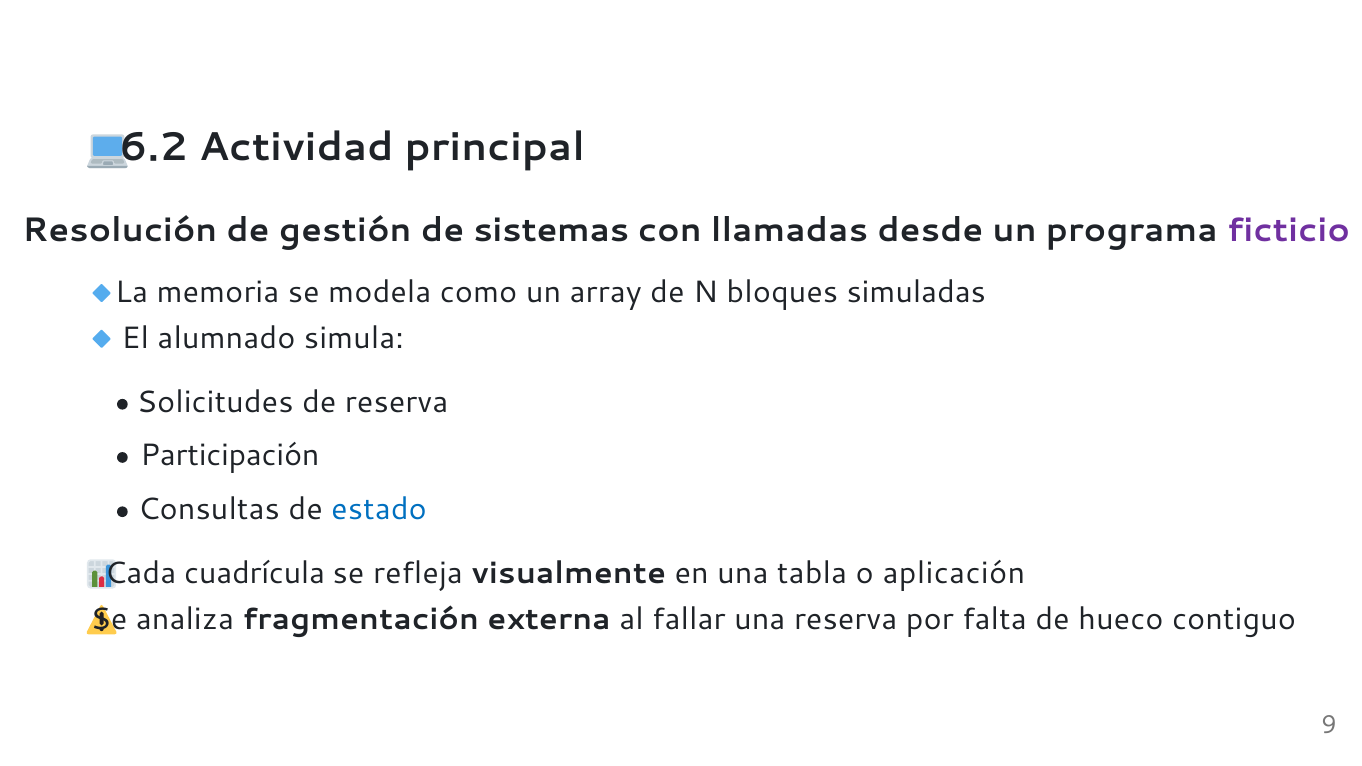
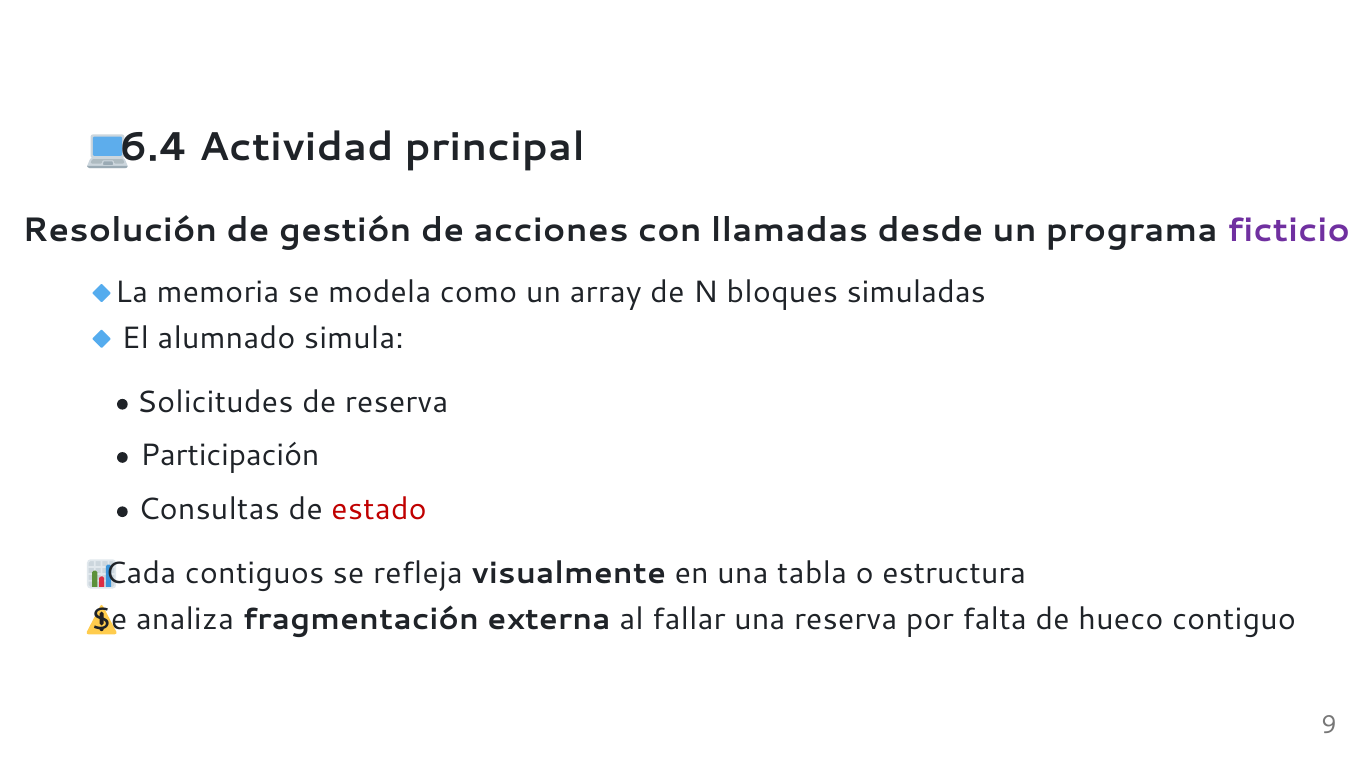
6.2: 6.2 -> 6.4 (154, 147)
sistemas: sistemas -> acciones (551, 231)
estado colour: blue -> red (379, 510)
cuadrícula: cuadrícula -> contiguos (255, 574)
aplicación: aplicación -> estructura (954, 574)
